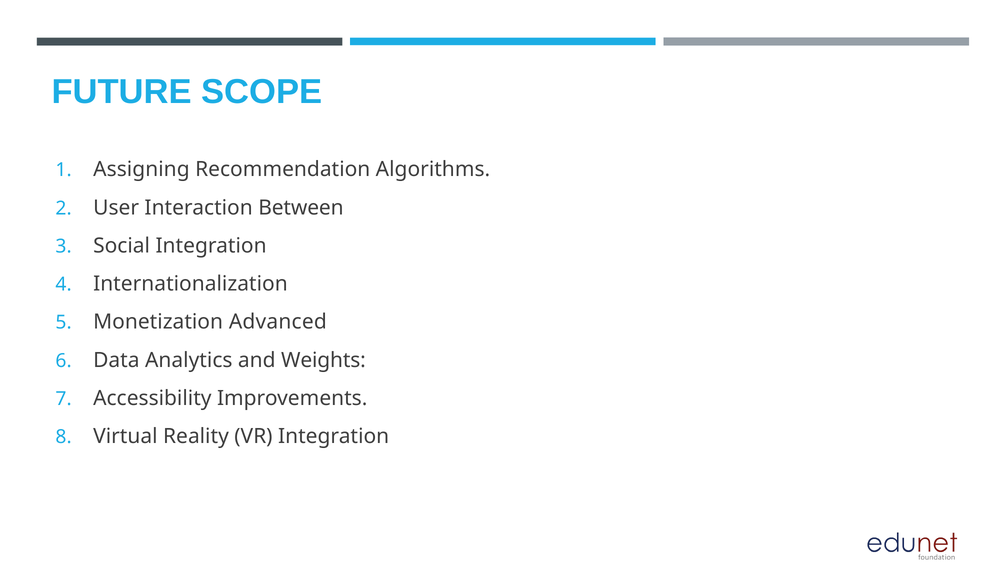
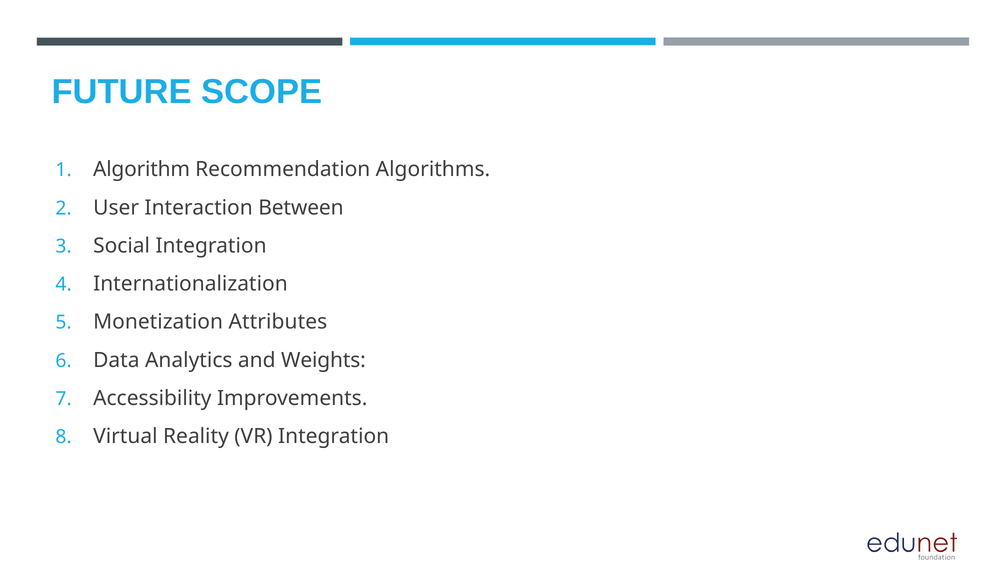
Assigning: Assigning -> Algorithm (142, 169)
Advanced: Advanced -> Attributes (278, 322)
